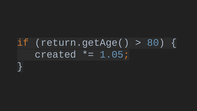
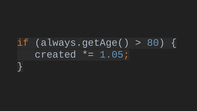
return.getAge(: return.getAge( -> always.getAge( (82, 42)
